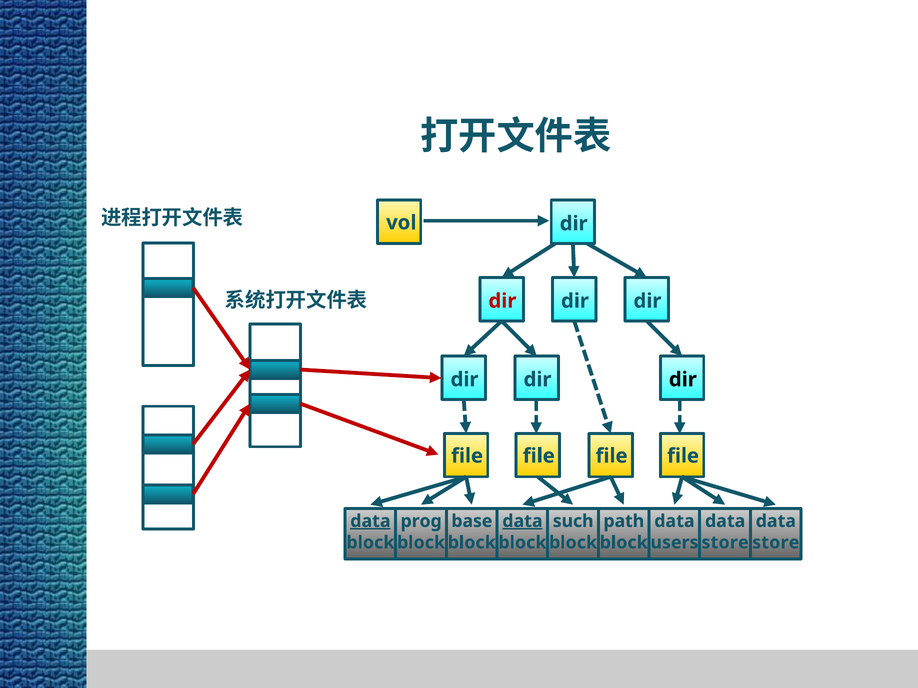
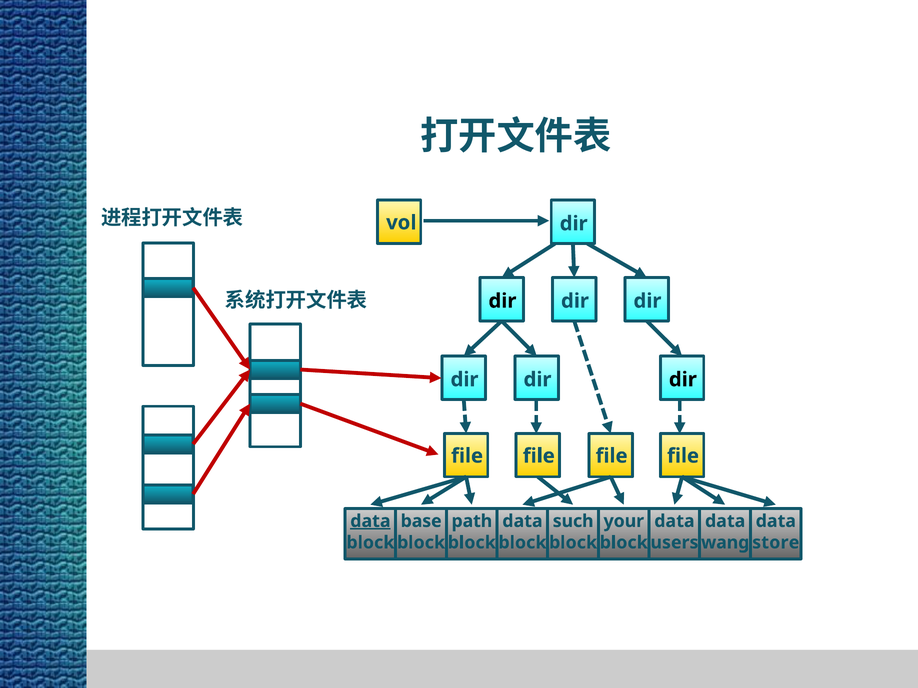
dir colour: red -> black (502, 301)
prog: prog -> base (421, 521)
base: base -> path (472, 521)
data underline: present -> none (522, 521)
path: path -> your (624, 521)
store: store -> wang (725, 543)
